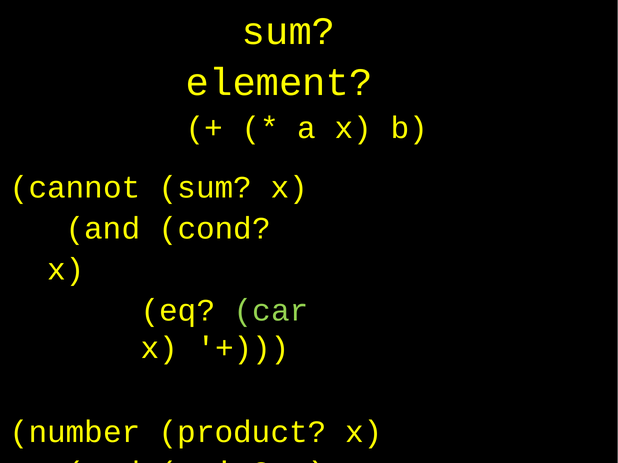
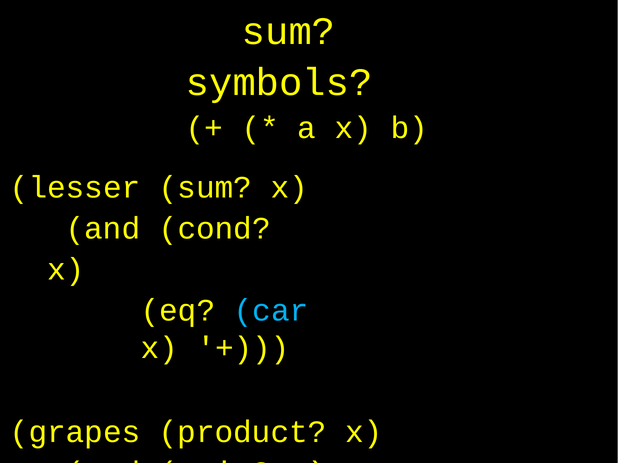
element: element -> symbols (279, 83)
cannot: cannot -> lesser (75, 187)
car colour: light green -> light blue (271, 311)
number: number -> grapes (75, 432)
